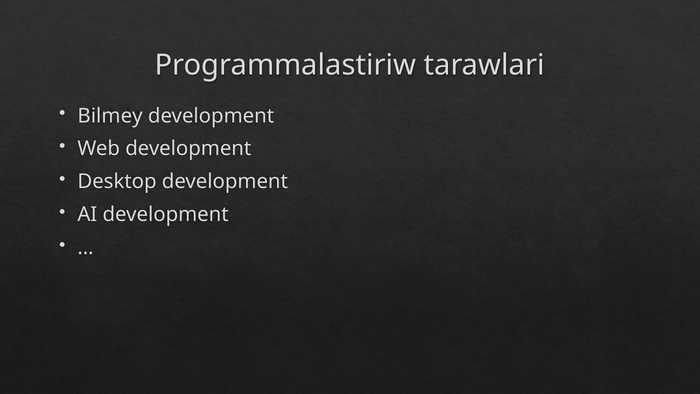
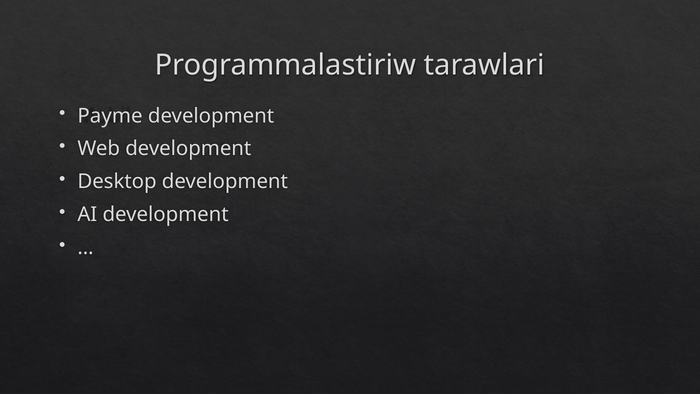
Bilmey: Bilmey -> Payme (110, 116)
